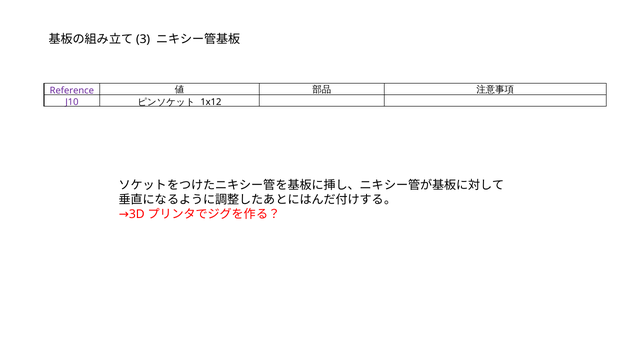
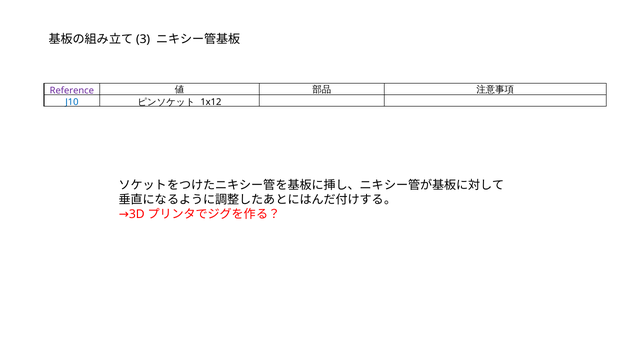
J10 colour: purple -> blue (72, 102)
